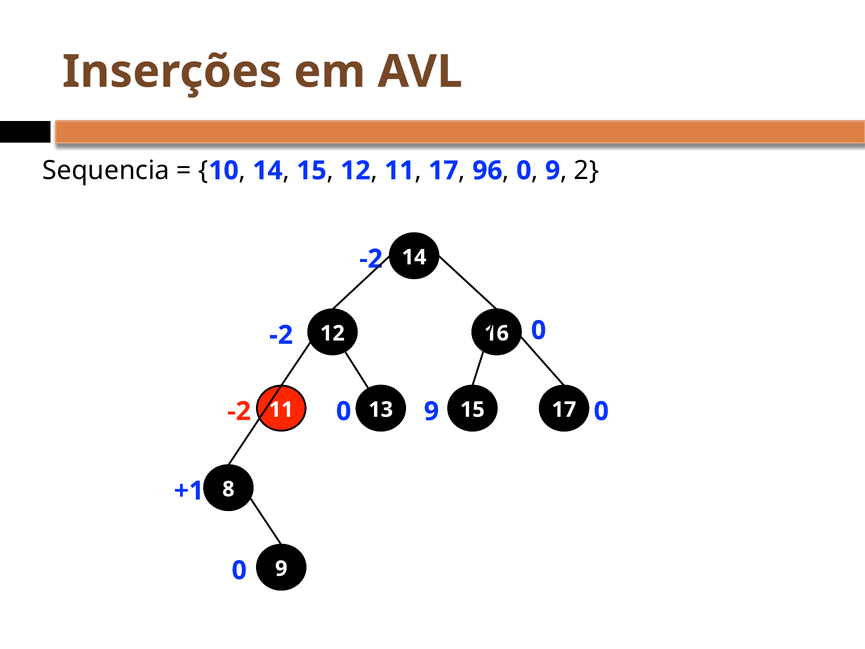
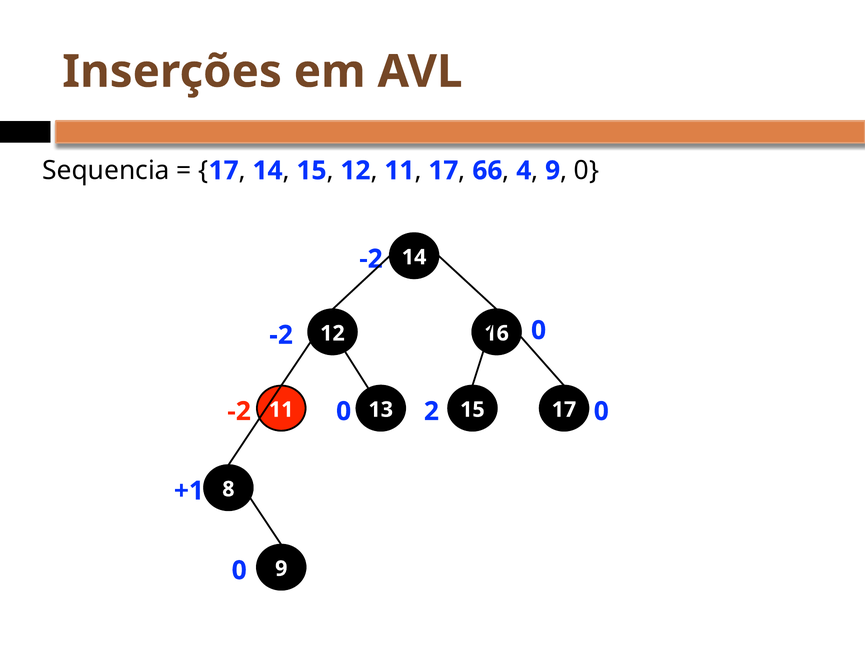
10: 10 -> 17 (224, 170)
96: 96 -> 66 (487, 170)
0: 0 -> 4 (524, 170)
2: 2 -> 0 (586, 170)
11 9: 9 -> 2 (431, 411)
